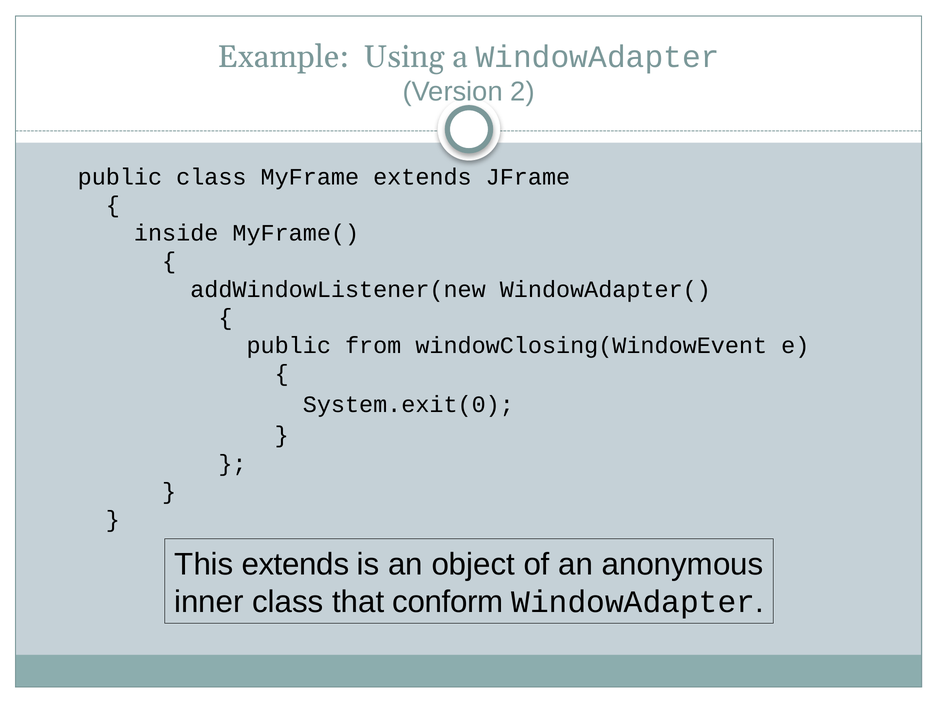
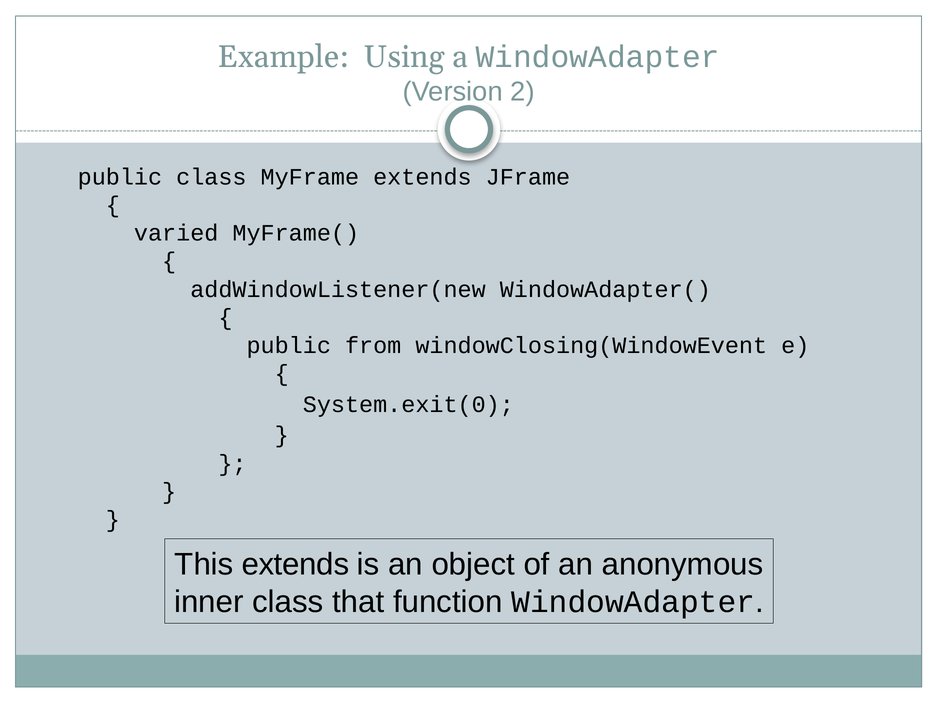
inside: inside -> varied (176, 233)
conform: conform -> function (448, 602)
